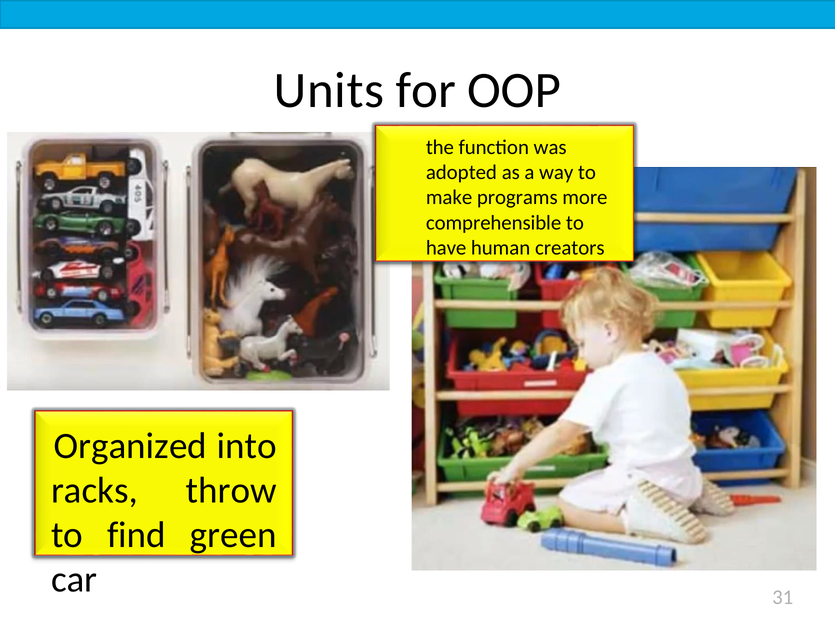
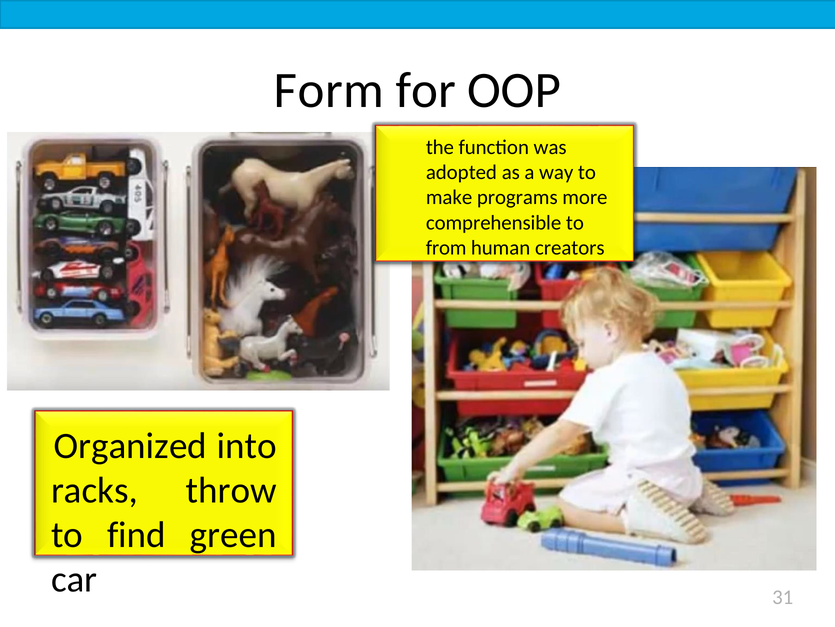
Units: Units -> Form (329, 90)
have: have -> from (446, 247)
